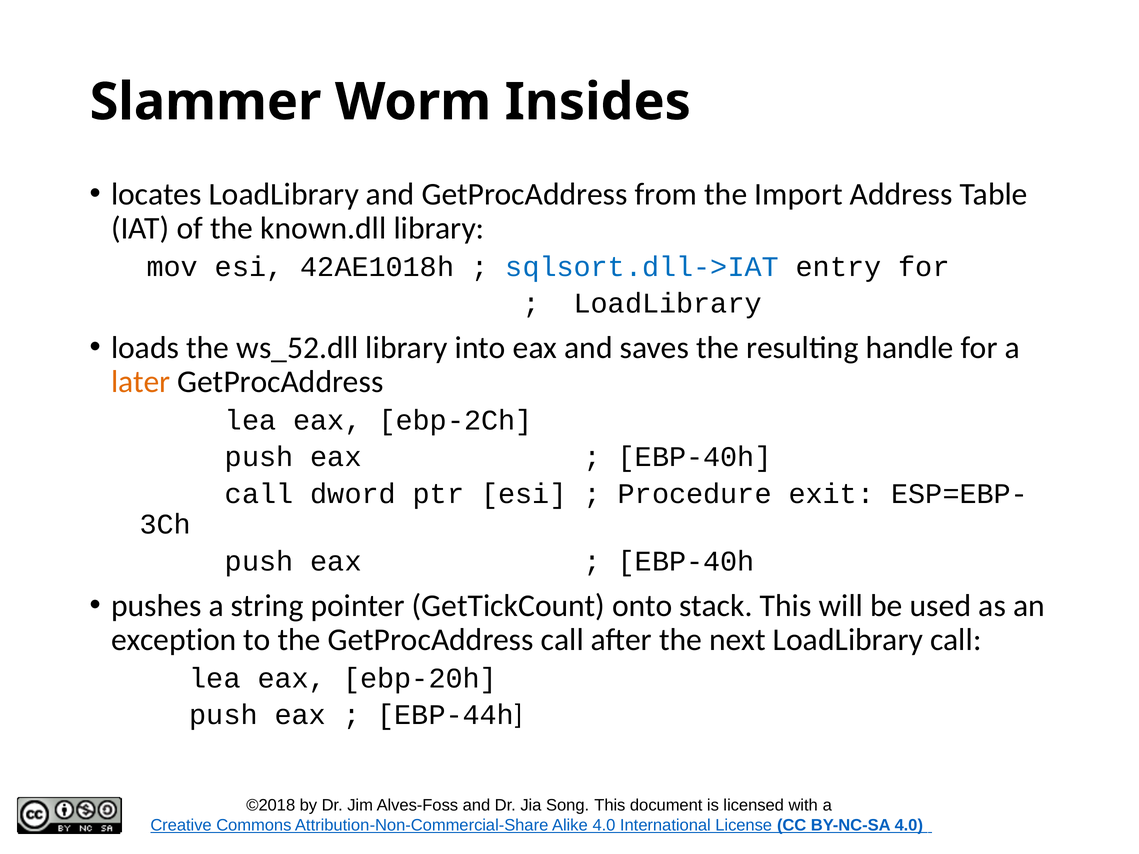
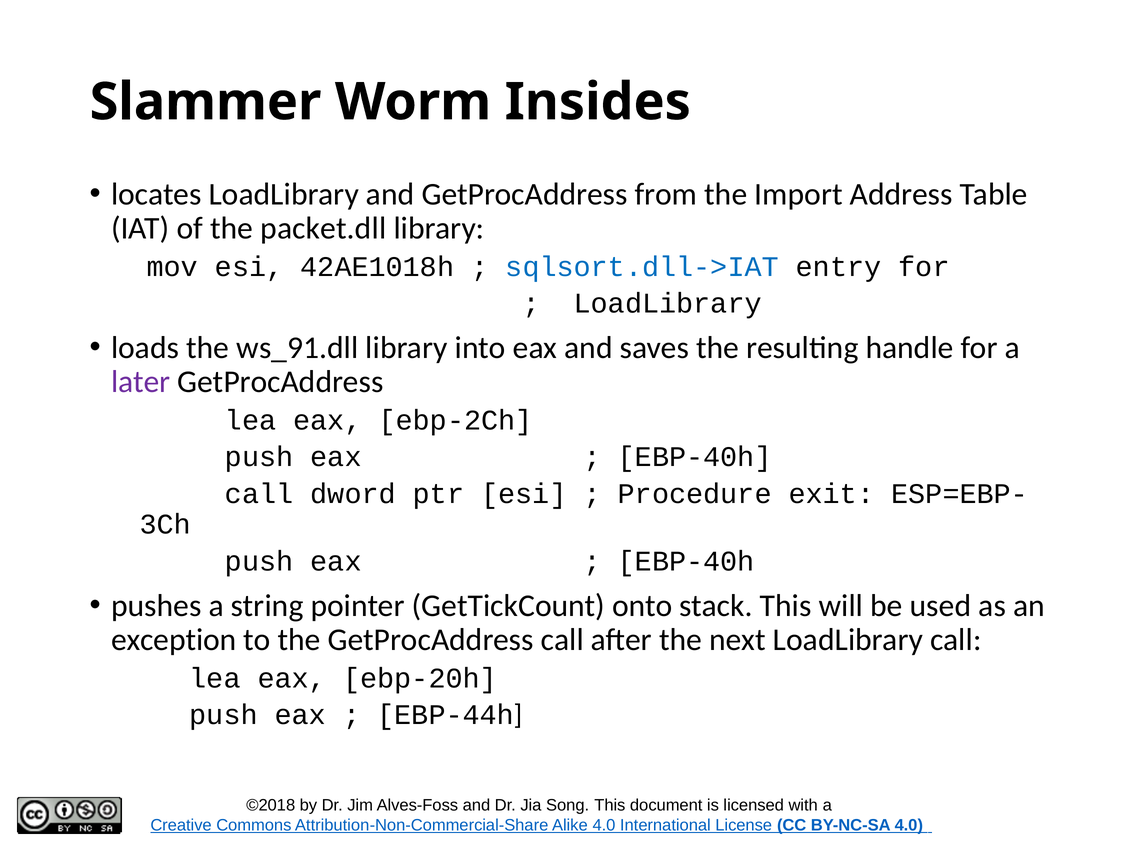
known.dll: known.dll -> packet.dll (323, 228)
ws_52.dll: ws_52.dll -> ws_91.dll (297, 348)
later colour: orange -> purple (141, 382)
